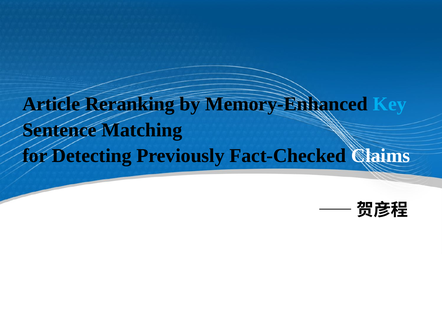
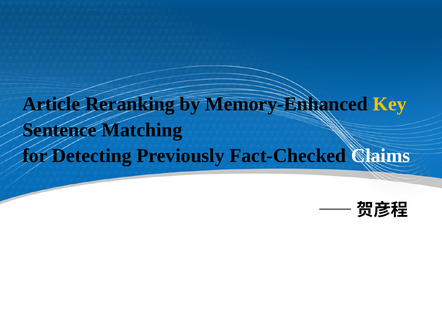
Key colour: light blue -> yellow (390, 104)
